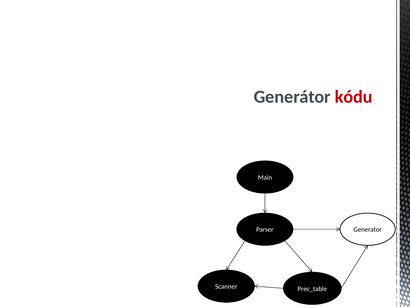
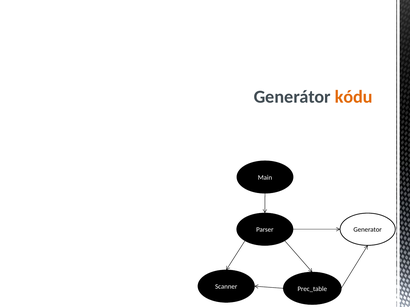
kódu colour: red -> orange (354, 97)
